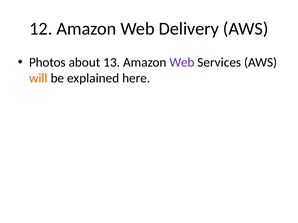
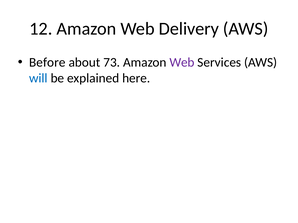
Photos: Photos -> Before (47, 63)
13: 13 -> 73 (112, 63)
will colour: orange -> blue (38, 78)
